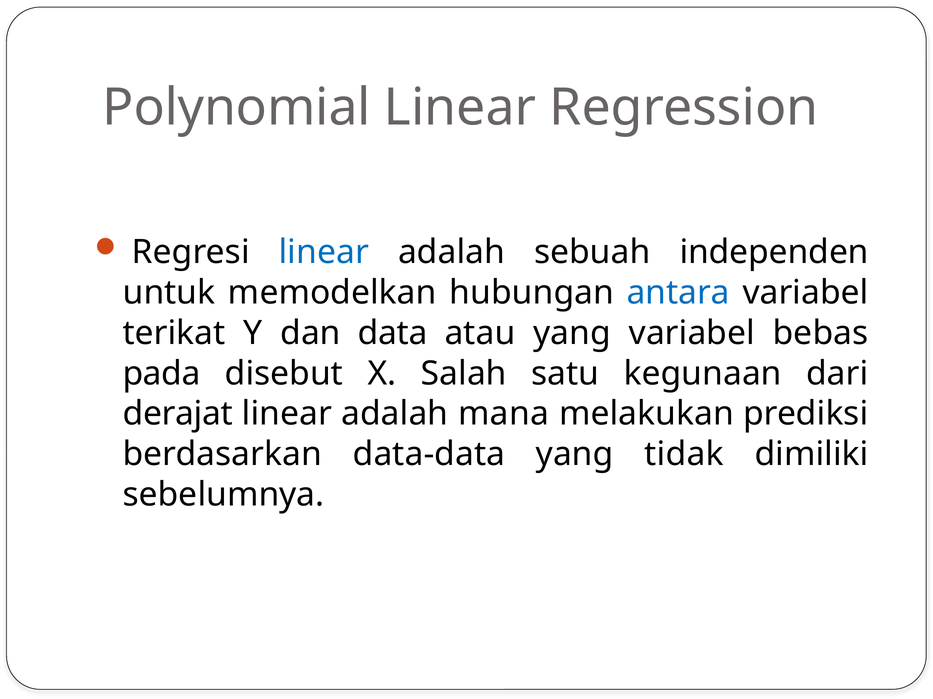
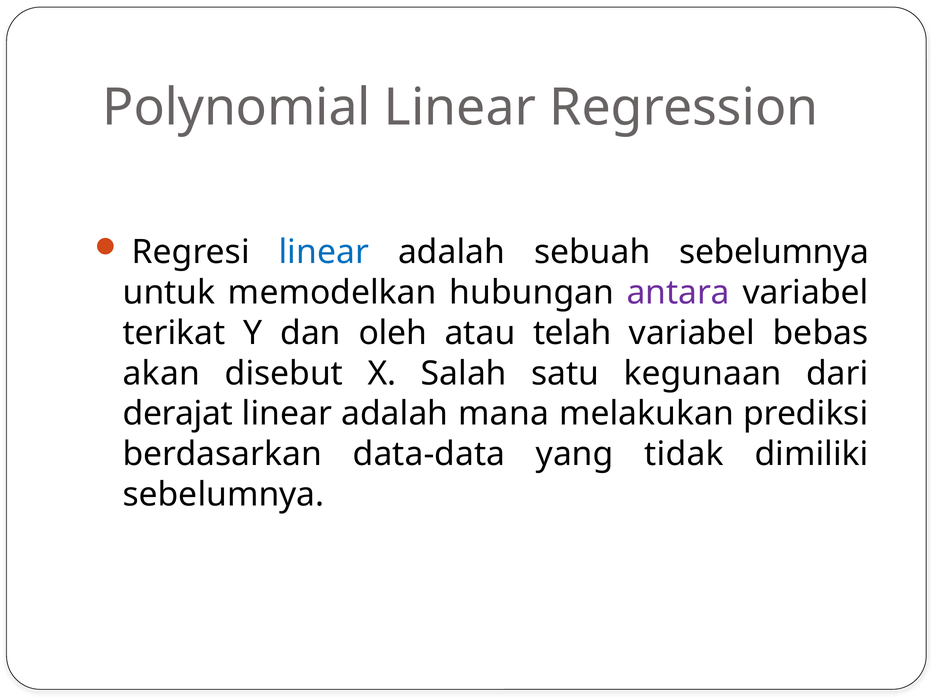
sebuah independen: independen -> sebelumnya (774, 253)
antara colour: blue -> purple (678, 293)
data: data -> oleh (393, 333)
atau yang: yang -> telah (572, 333)
pada: pada -> akan (161, 374)
